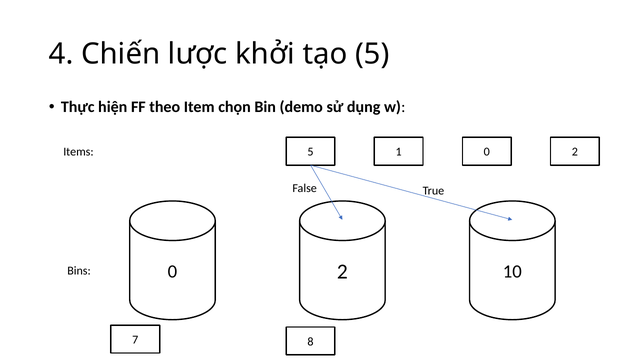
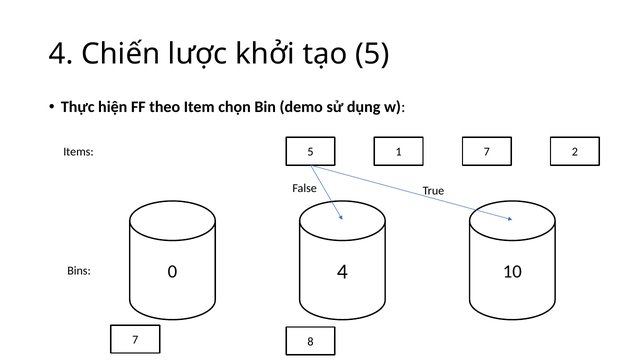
1 0: 0 -> 7 (487, 152)
2: 2 -> 4 (342, 272)
